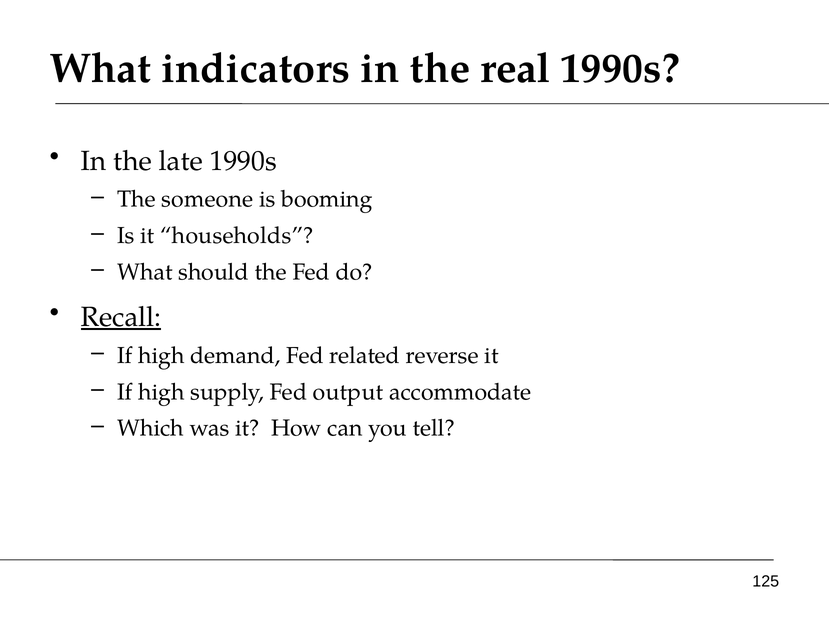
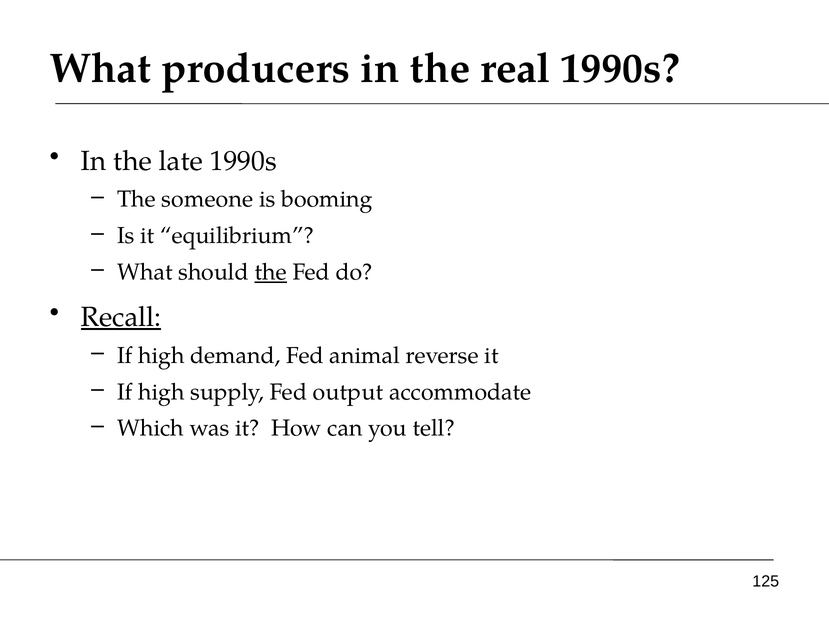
indicators: indicators -> producers (256, 69)
households: households -> equilibrium (237, 236)
the underline: none -> present (271, 272)
related: related -> animal (365, 355)
